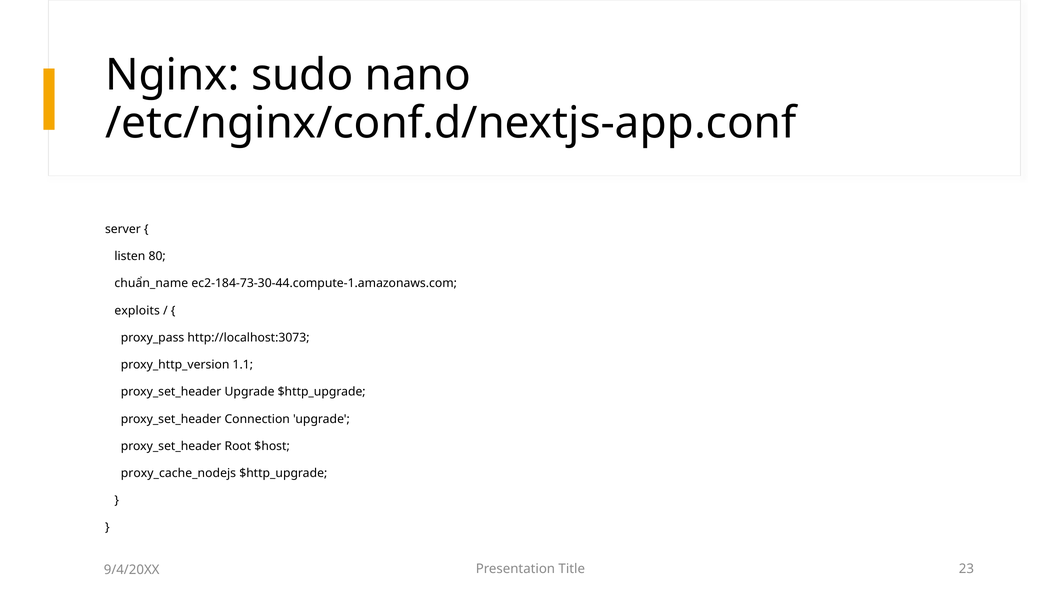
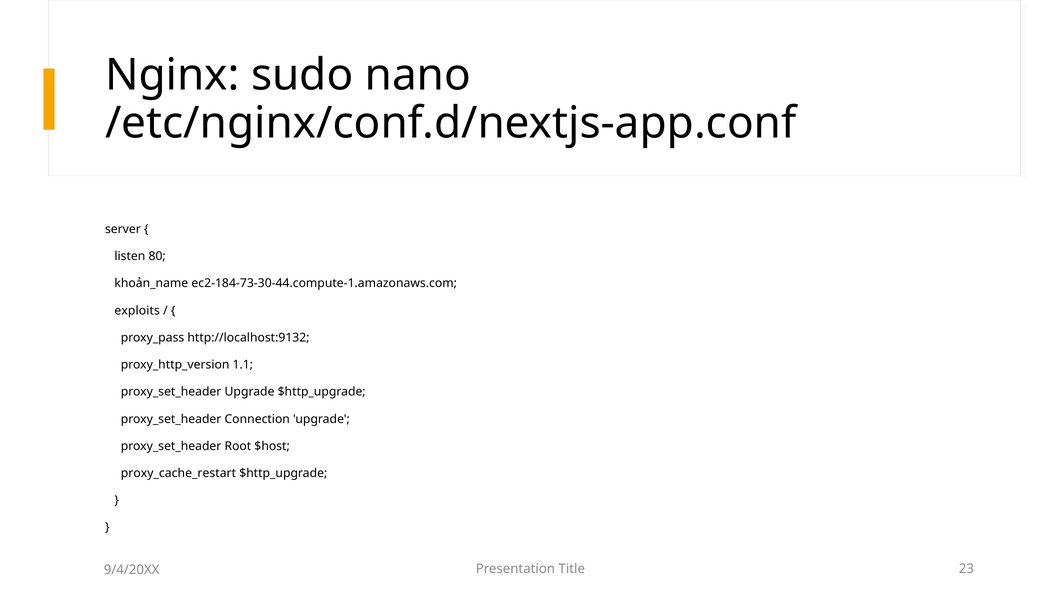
chuẩn_name: chuẩn_name -> khoản_name (151, 283)
http://localhost:3073: http://localhost:3073 -> http://localhost:9132 (249, 338)
proxy_cache_nodejs: proxy_cache_nodejs -> proxy_cache_restart (178, 473)
